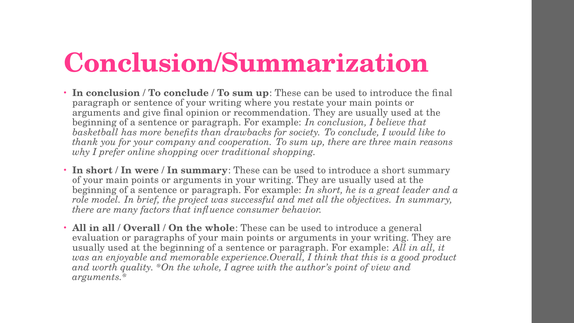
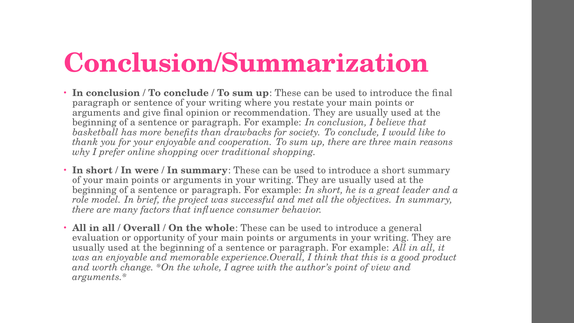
your company: company -> enjoyable (176, 142)
paragraphs: paragraphs -> opportunity (159, 238)
quality: quality -> change (137, 267)
